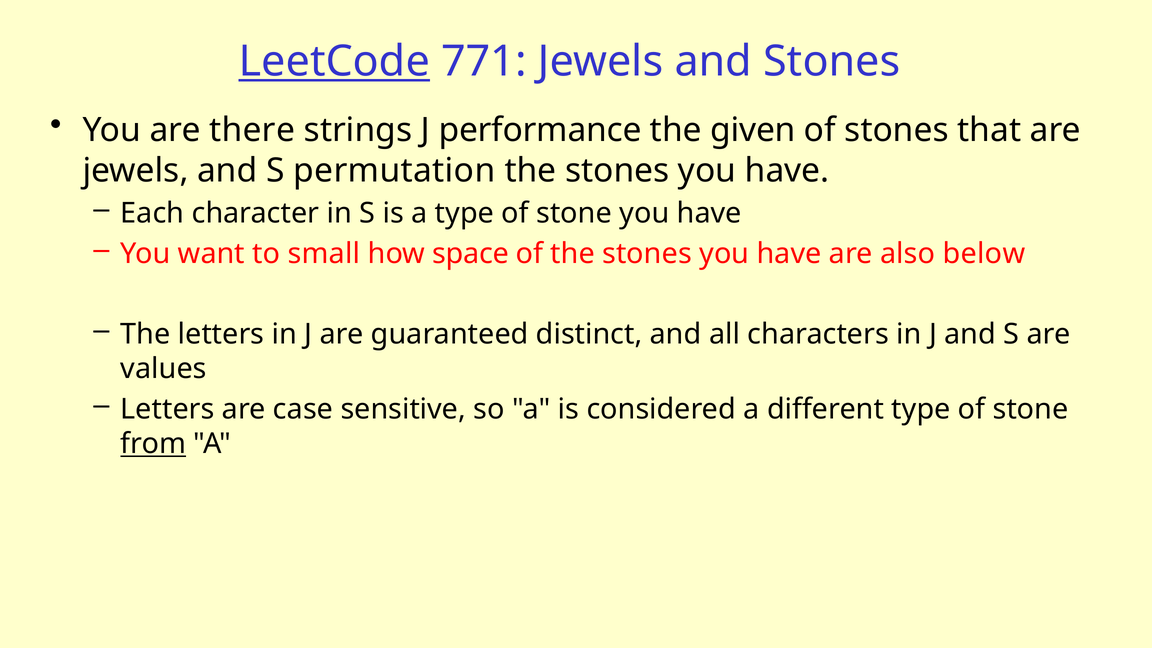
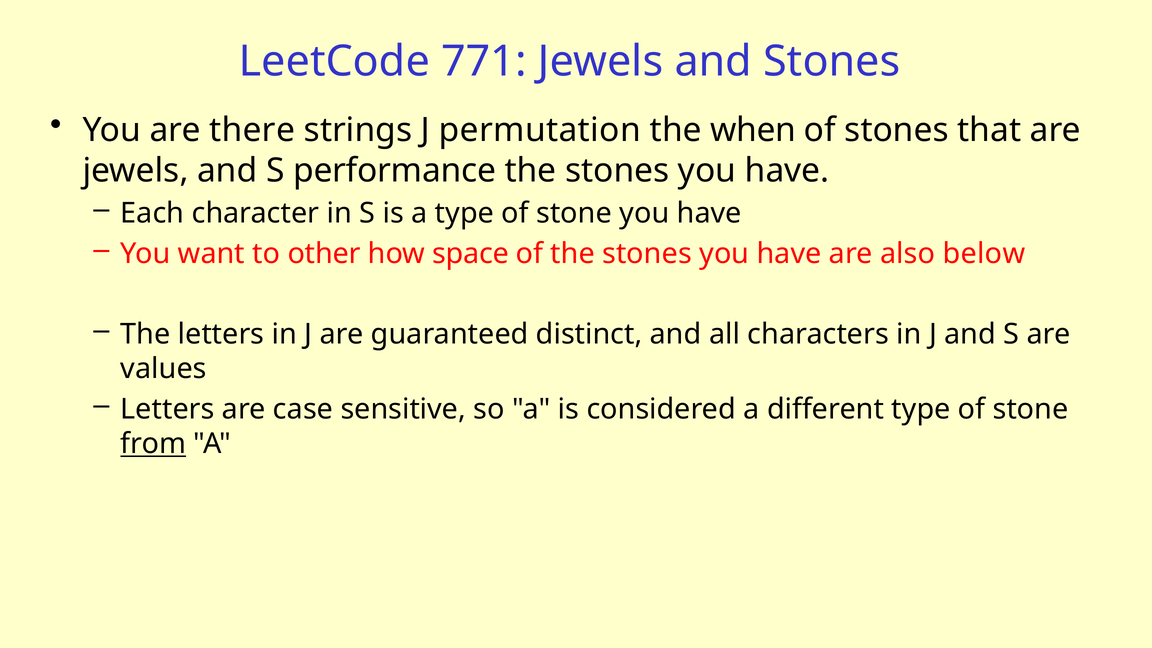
LeetCode underline: present -> none (334, 62)
performance: performance -> permutation (540, 130)
given: given -> when (753, 130)
permutation: permutation -> performance (395, 171)
small: small -> other (324, 254)
